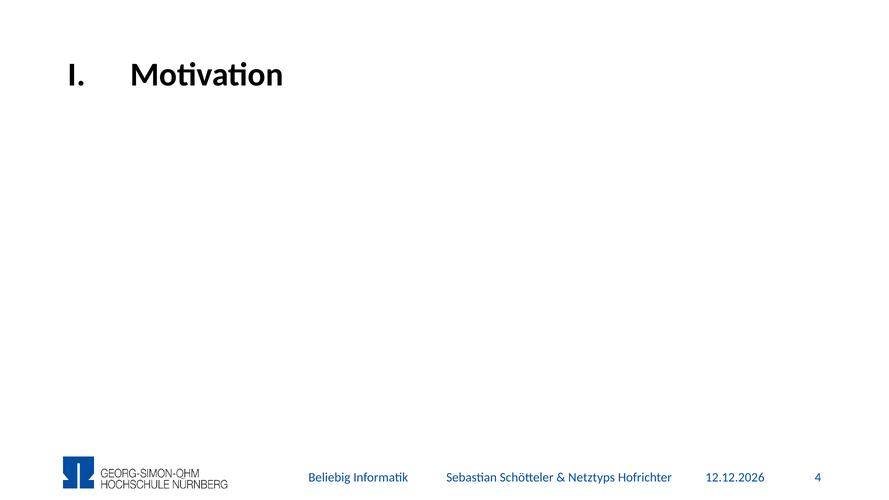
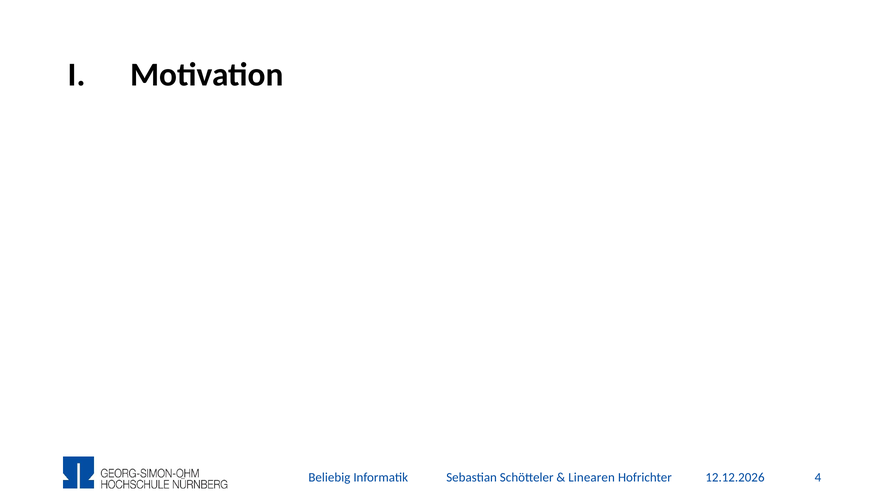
Netztyps: Netztyps -> Linearen (592, 477)
